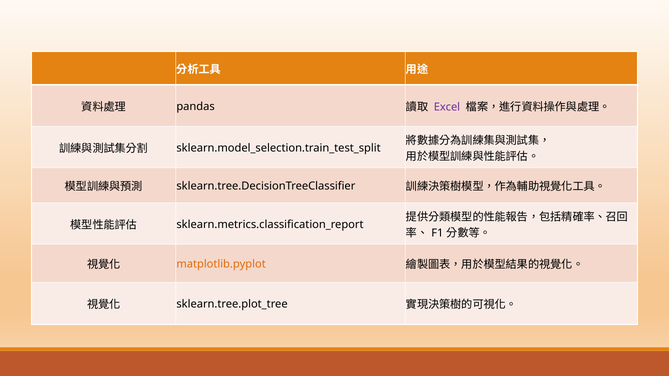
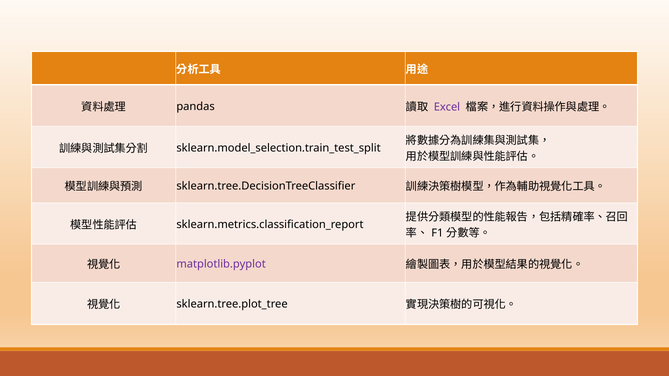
matplotlib.pyplot colour: orange -> purple (221, 264)
